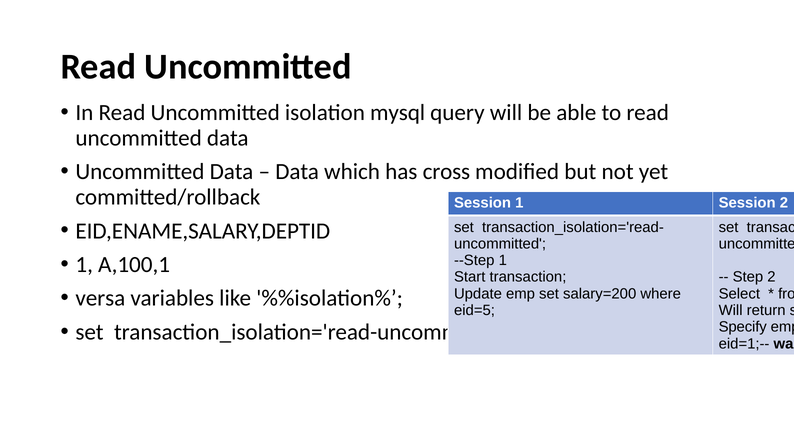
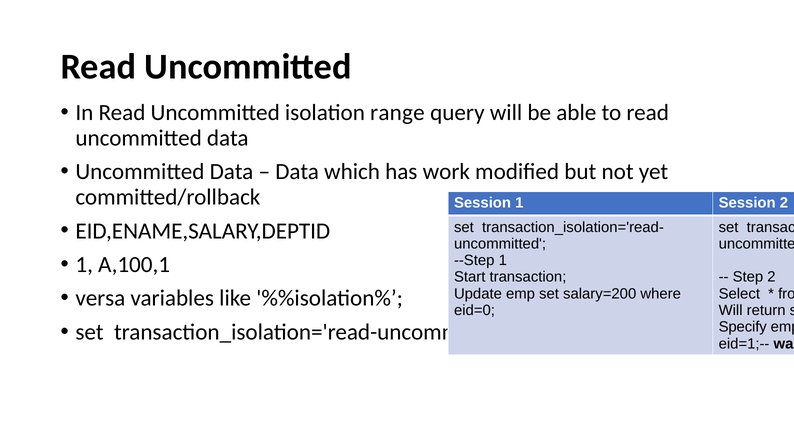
mysql: mysql -> range (397, 113)
cross: cross -> work (446, 172)
eid=5: eid=5 -> eid=0 (474, 311)
